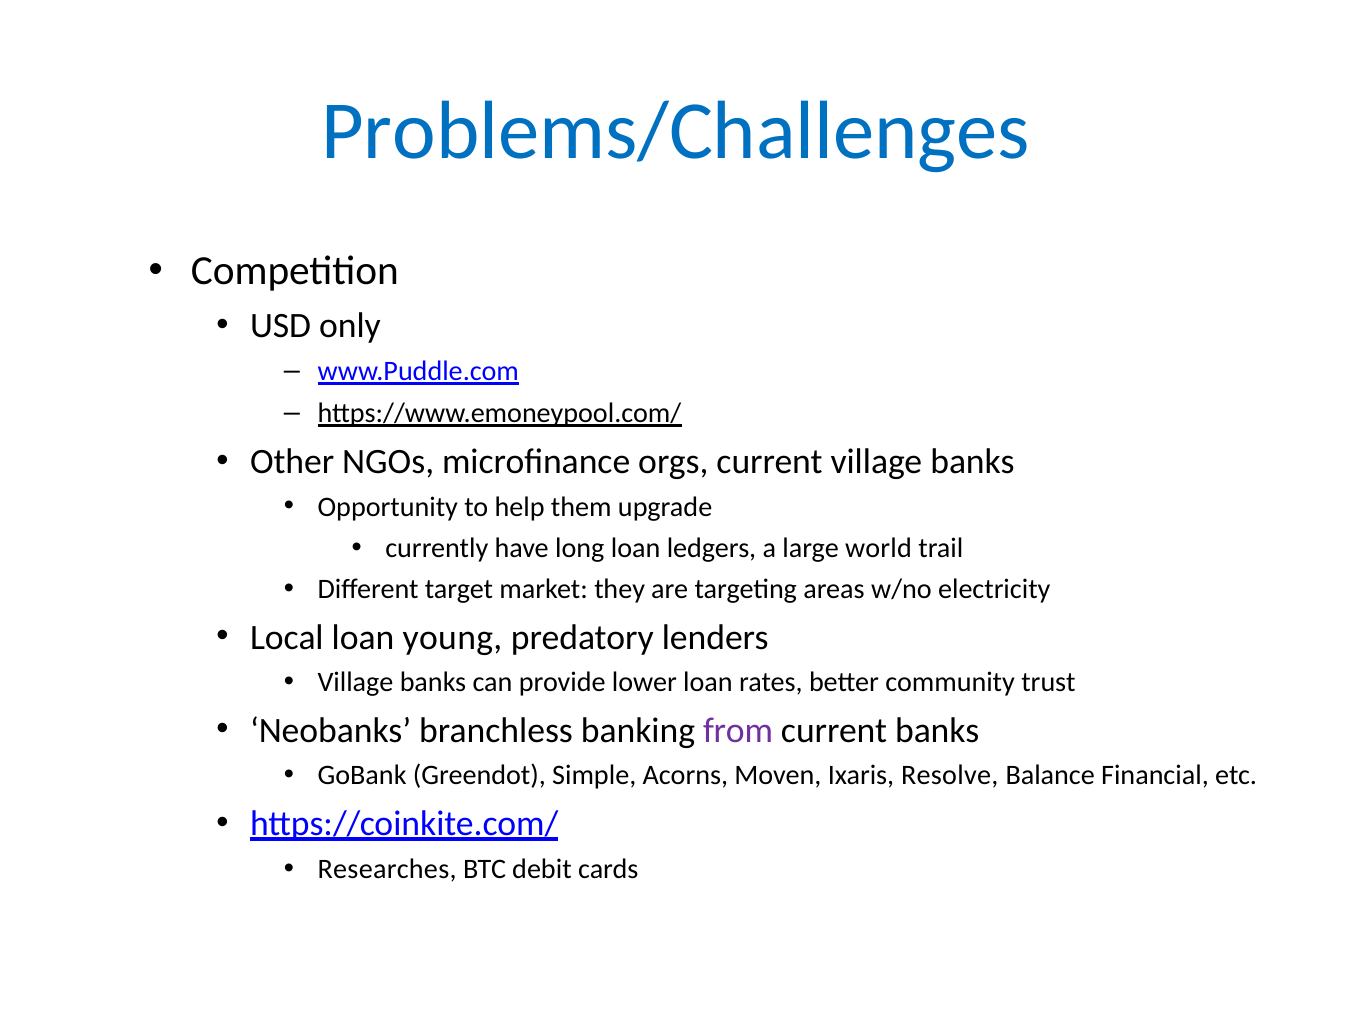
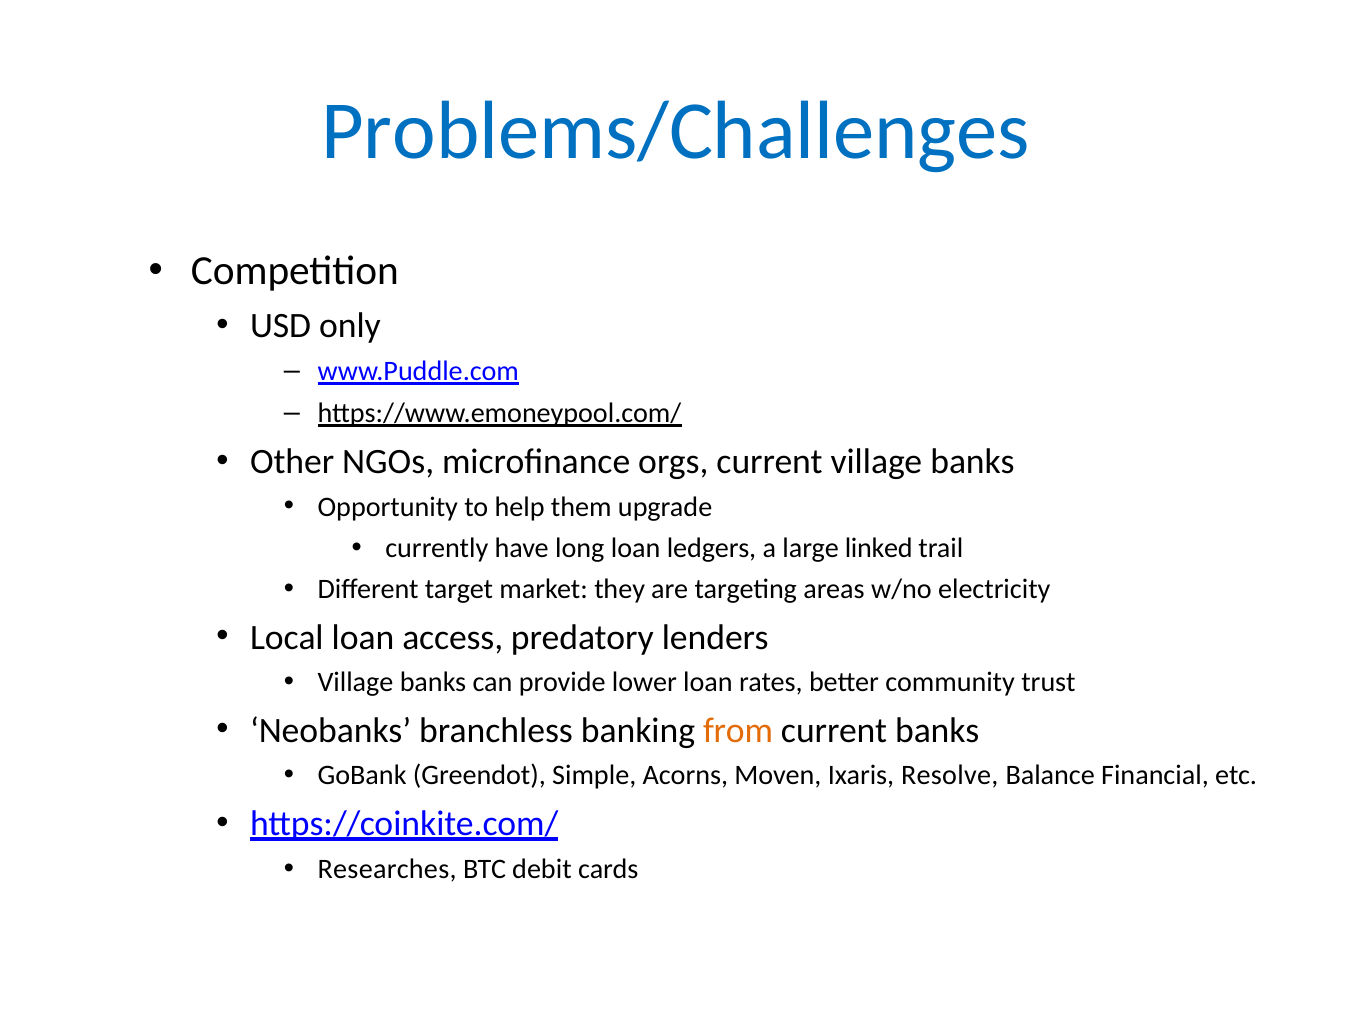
world: world -> linked (879, 548)
young: young -> access (453, 637)
from colour: purple -> orange (738, 730)
